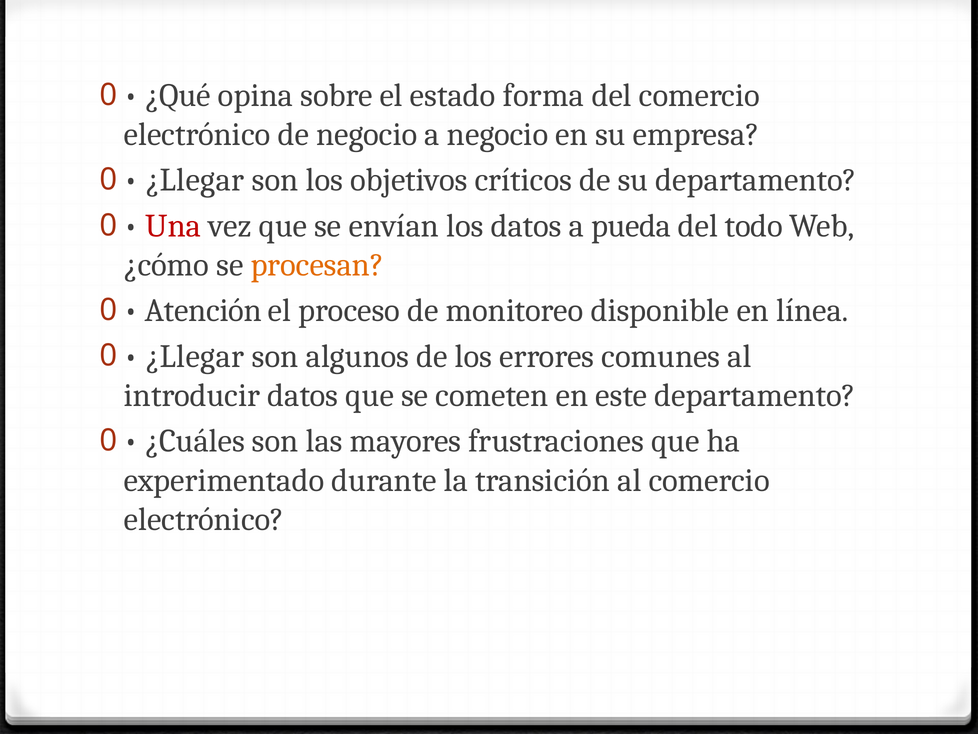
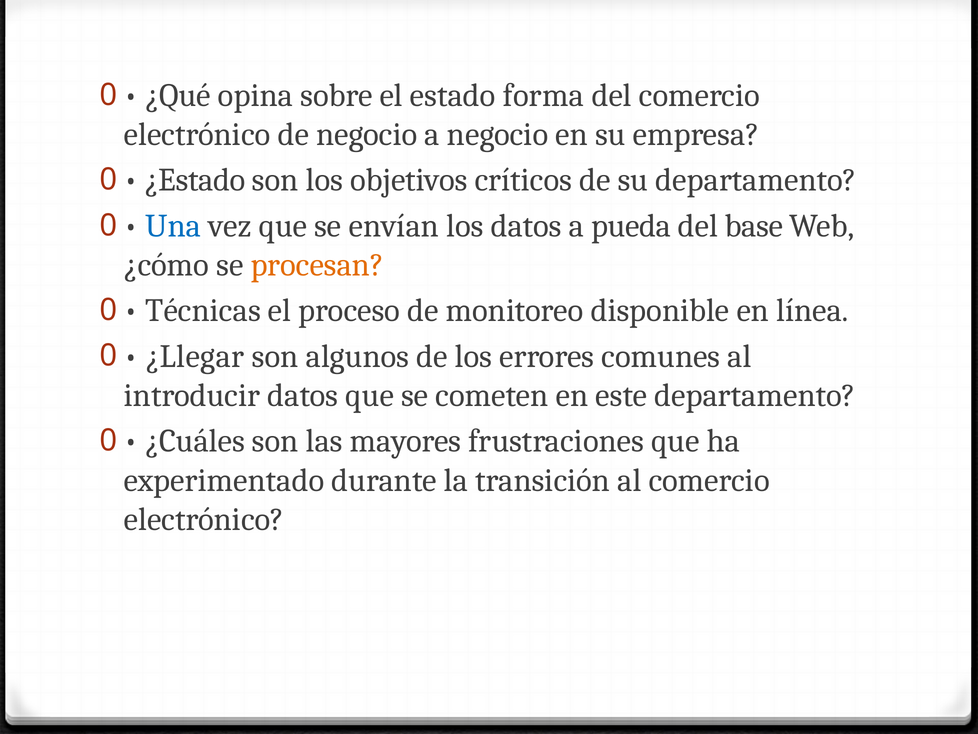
¿Llegar: ¿Llegar -> ¿Estado (195, 180)
Una colour: red -> blue (173, 226)
todo: todo -> base (754, 226)
Atención: Atención -> Técnicas (203, 310)
